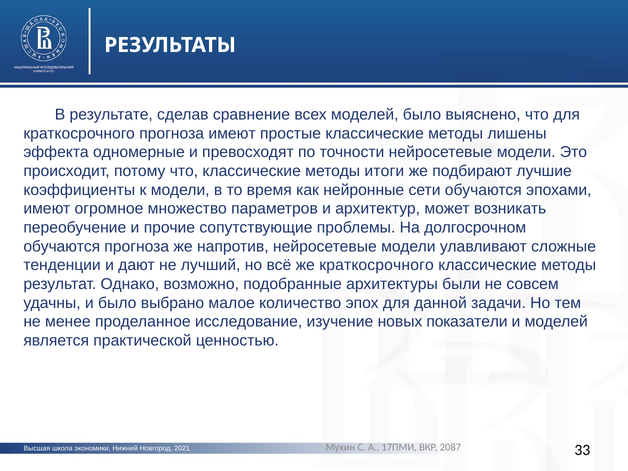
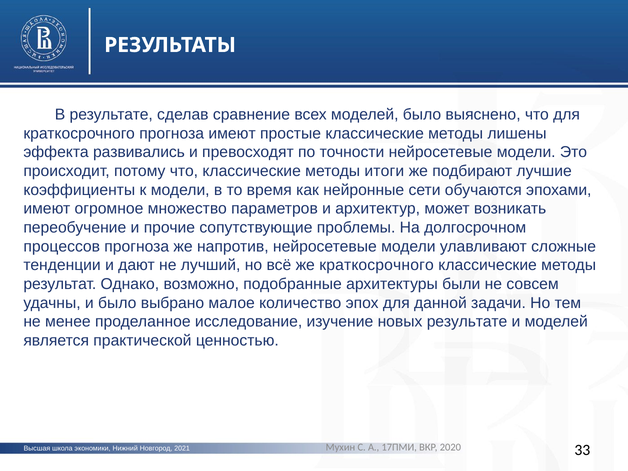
одномерные: одномерные -> развивались (139, 152)
обучаются: обучаются -> процессов (62, 246)
новых показатели: показатели -> результате (467, 322)
2087: 2087 -> 2020 (450, 448)
